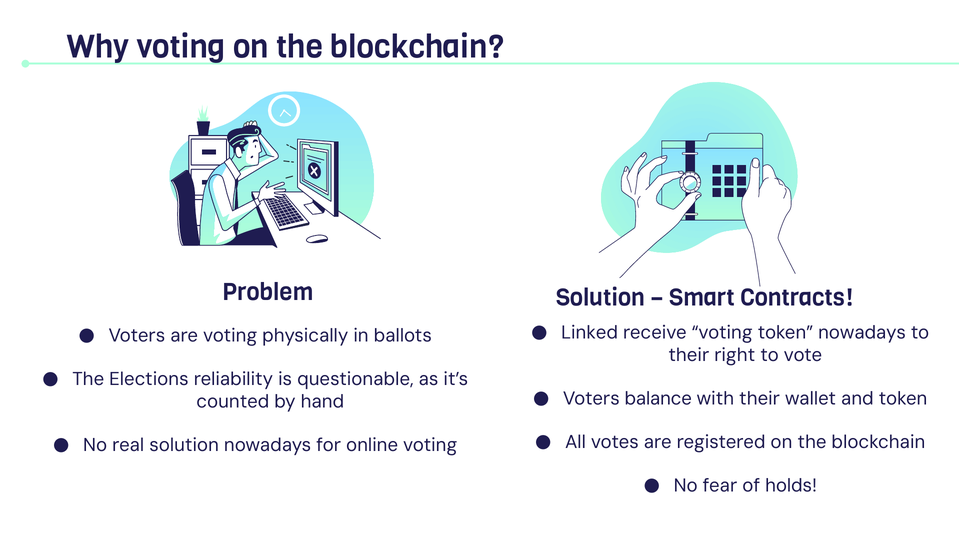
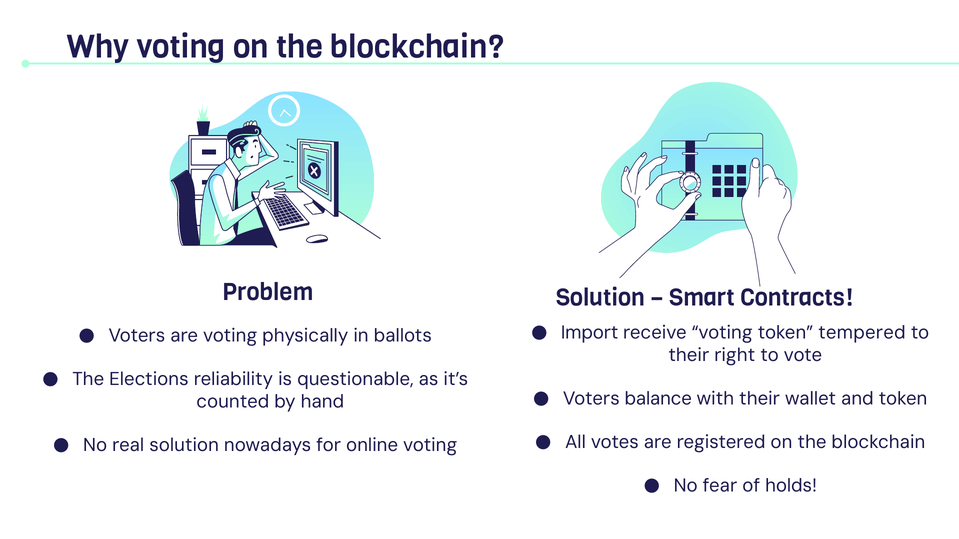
Linked: Linked -> Import (590, 333)
token nowadays: nowadays -> tempered (862, 333)
